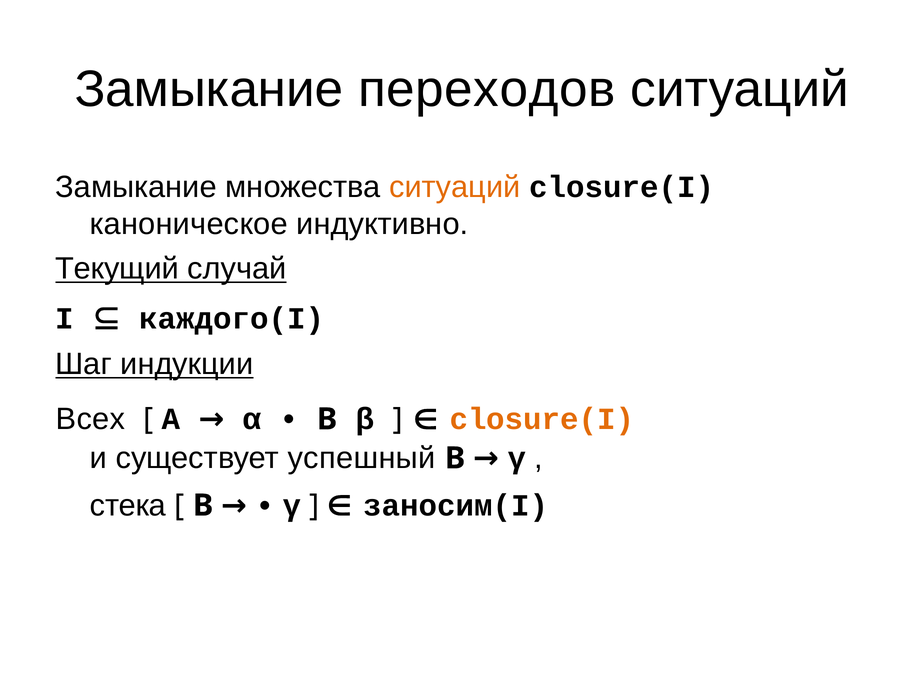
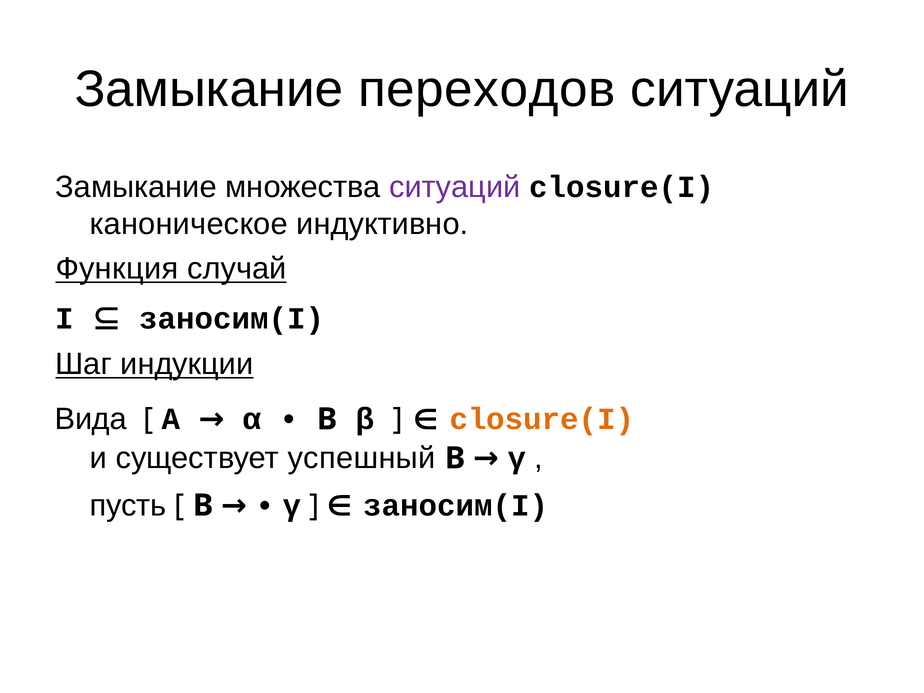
ситуаций colour: orange -> purple (455, 187)
Текущий: Текущий -> Функция (117, 269)
каждого(I: каждого(I -> заносим(I (232, 319)
Всех: Всех -> Вида (91, 419)
стека: стека -> пусть (128, 505)
